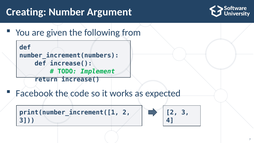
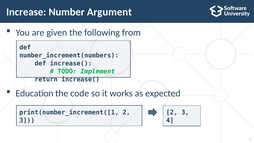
Creating: Creating -> Increase (26, 12)
Facebook: Facebook -> Education (34, 93)
